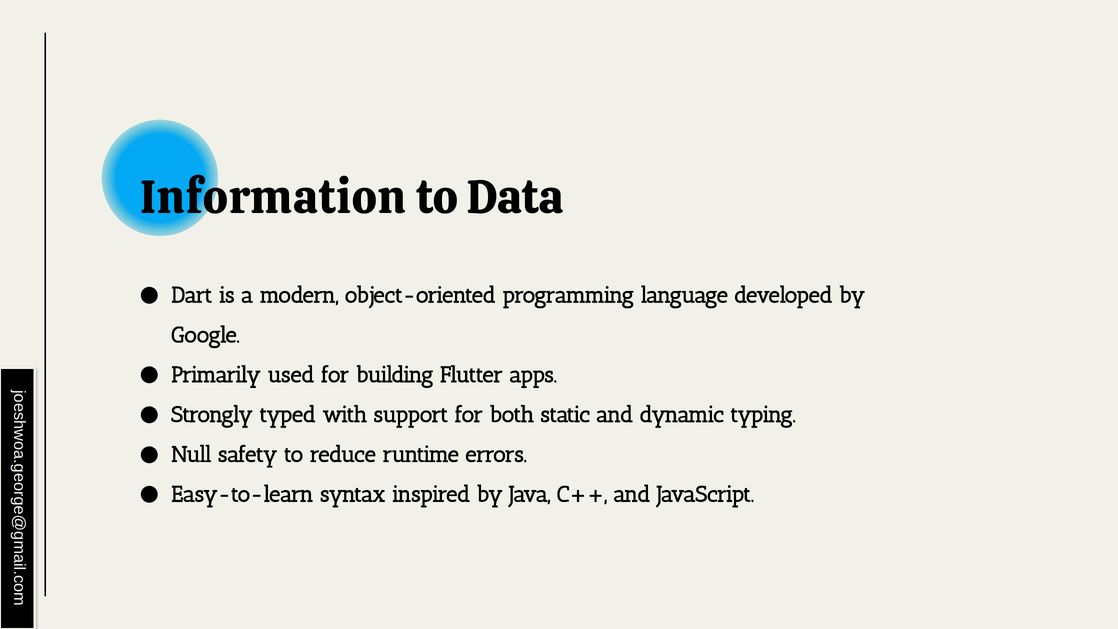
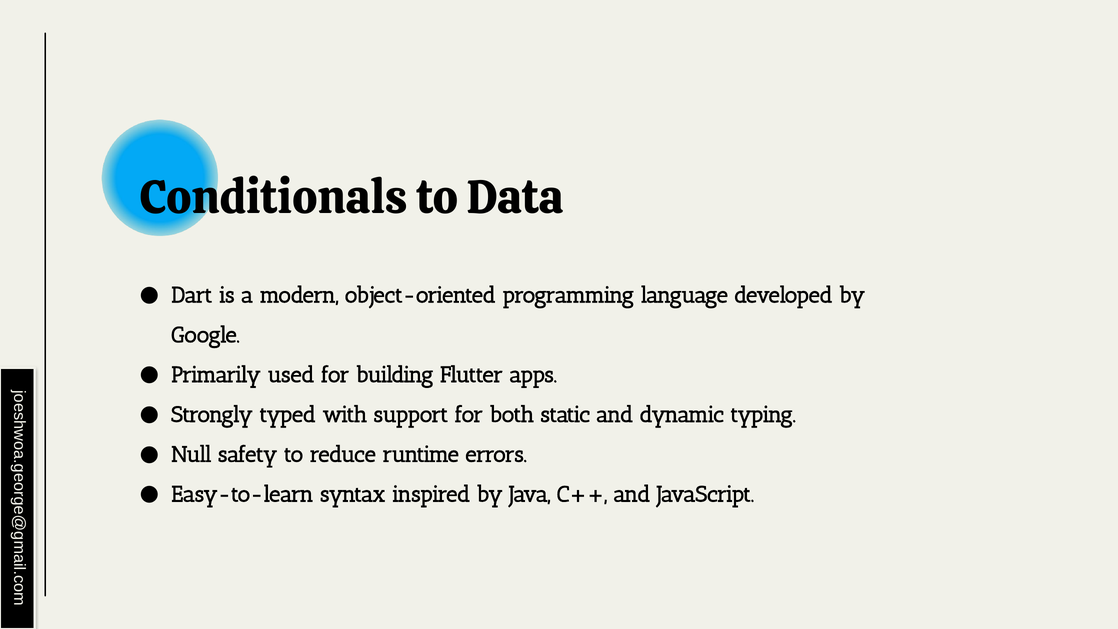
Information: Information -> Conditionals (274, 198)
